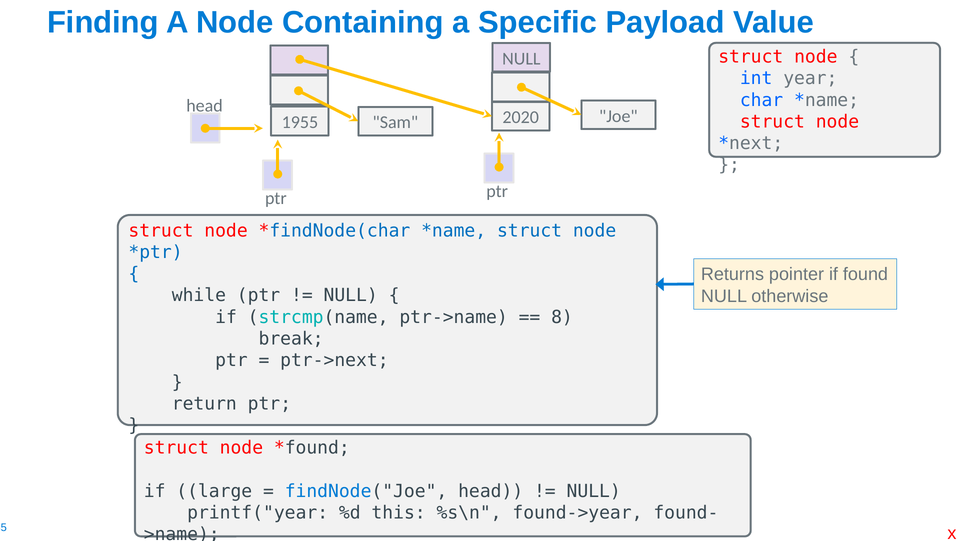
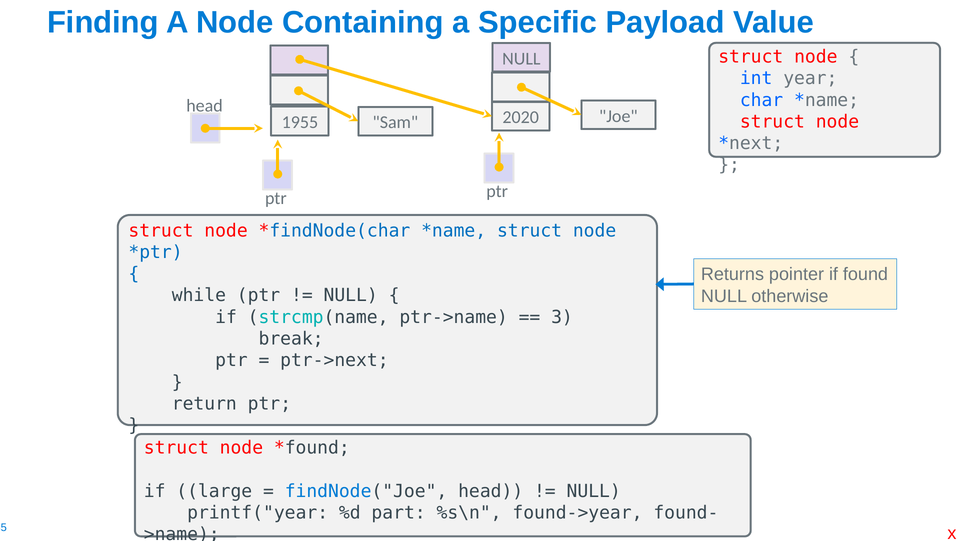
8: 8 -> 3 (562, 317)
this: this -> part (399, 512)
